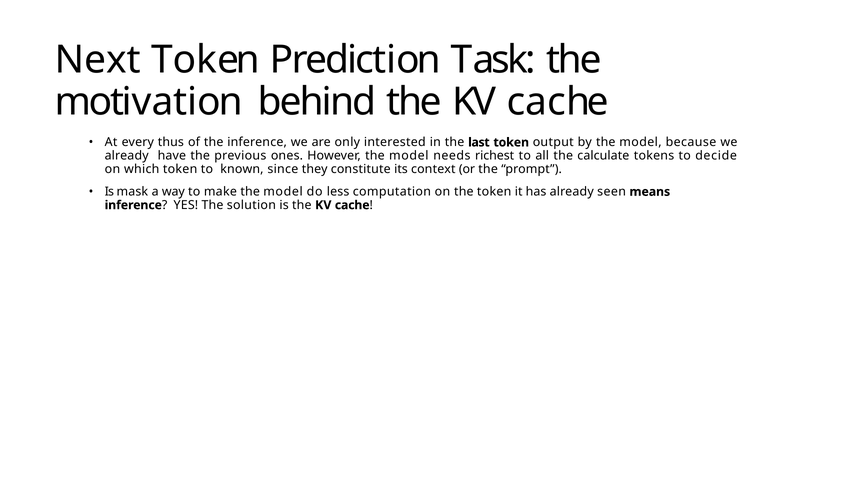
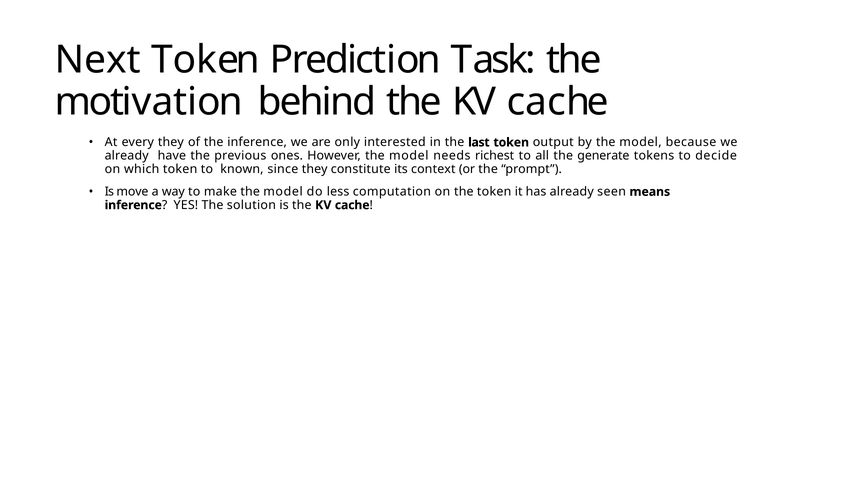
every thus: thus -> they (171, 143)
calculate: calculate -> generate (603, 156)
mask: mask -> move (132, 192)
